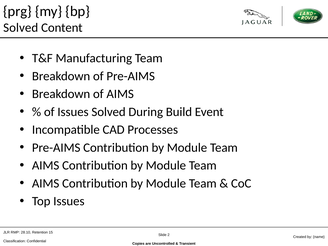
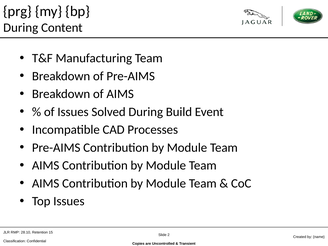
Solved: Solved -> During (21, 28)
